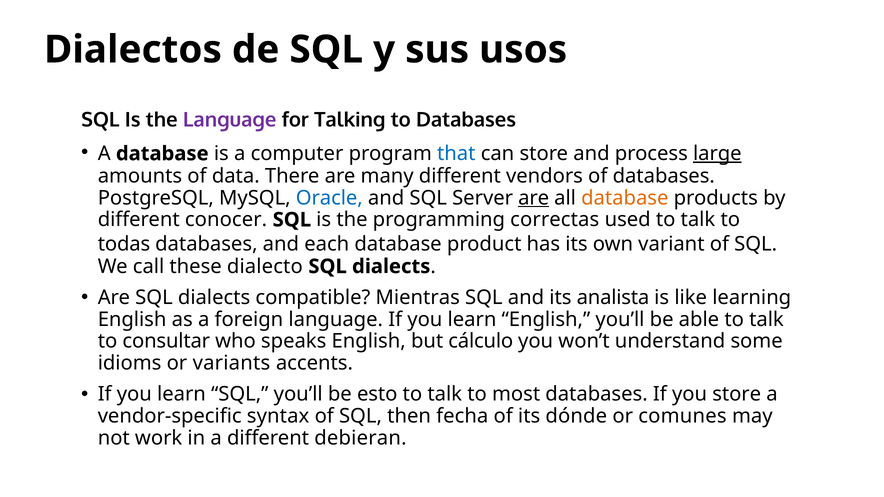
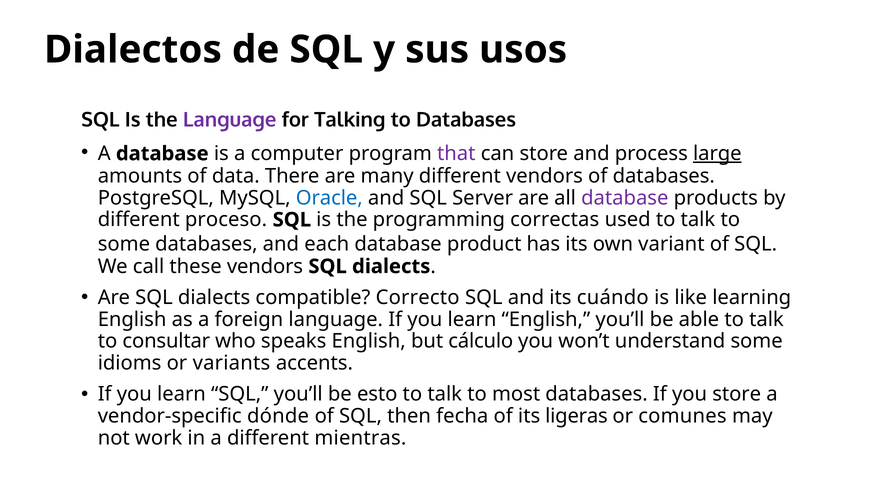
that colour: blue -> purple (456, 154)
are underline: present -> none (534, 198)
database colour: orange -> purple (625, 198)
conocer: conocer -> proceso (226, 220)
todas: todas -> some (124, 244)
these dialecto: dialecto -> vendors (265, 267)
Mientras: Mientras -> Correcto (418, 298)
analista: analista -> cuándo (613, 298)
syntax: syntax -> dónde (278, 416)
dónde: dónde -> ligeras (576, 416)
debieran: debieran -> mientras (360, 438)
